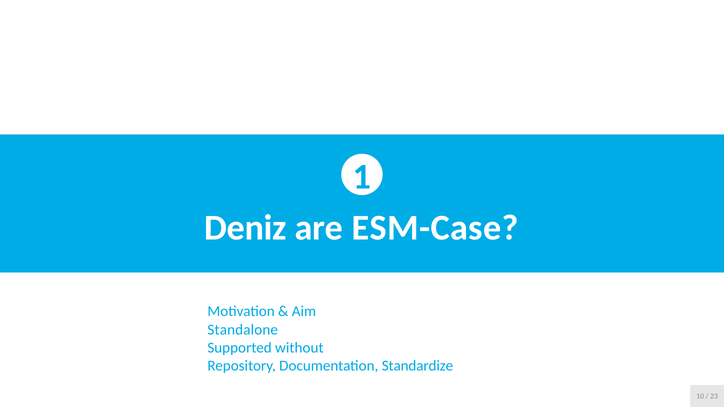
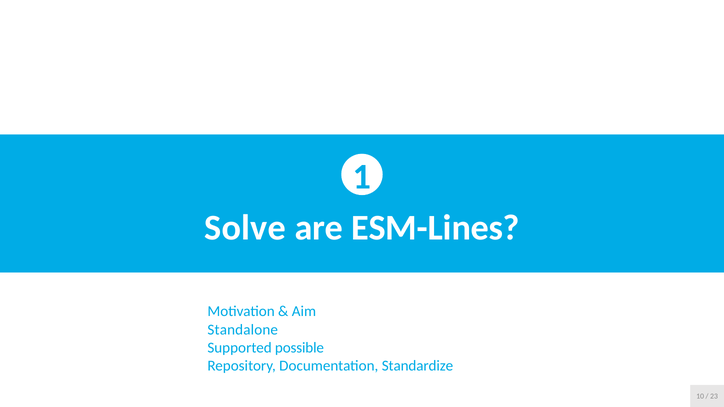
Deniz: Deniz -> Solve (245, 228)
ESM-Case: ESM-Case -> ESM-Lines (435, 228)
without: without -> possible (299, 348)
